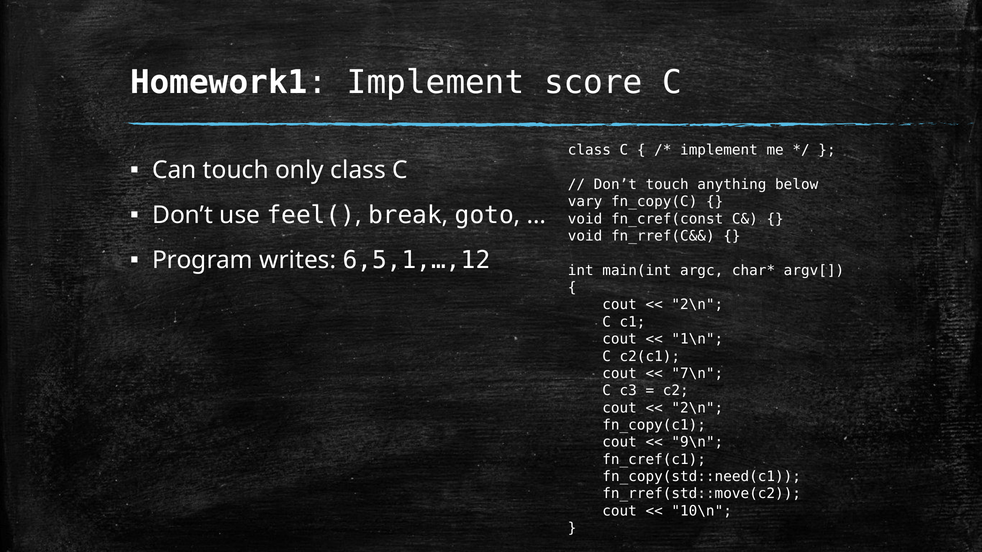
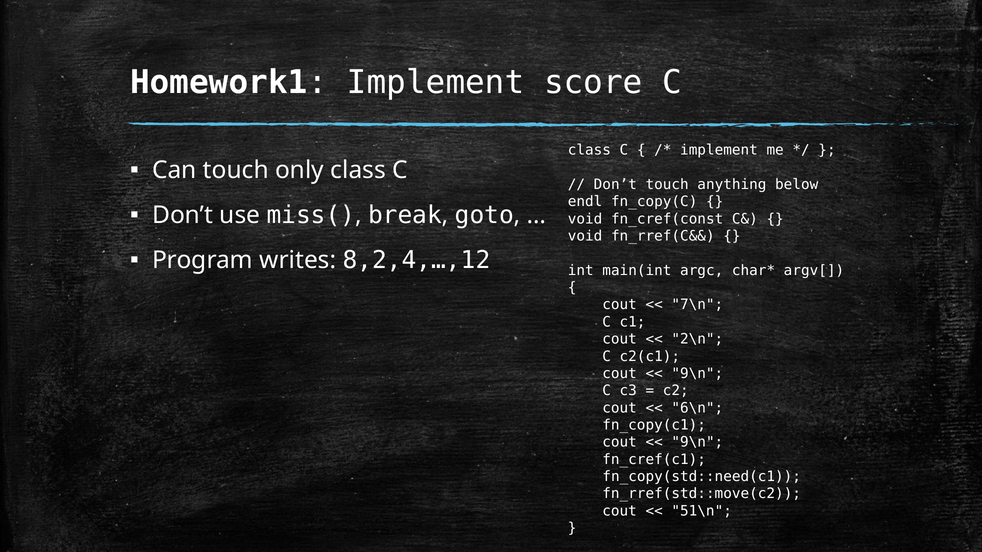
vary: vary -> endl (585, 202)
feel(: feel( -> miss( (311, 215)
6,5,1,…,12: 6,5,1,…,12 -> 8,2,4,…,12 (416, 260)
2\n: 2\n -> 7\n (697, 305)
1\n: 1\n -> 2\n (697, 339)
7\n: 7\n -> 9\n (697, 374)
2\n: 2\n -> 6\n (697, 408)
10\n: 10\n -> 51\n (702, 511)
